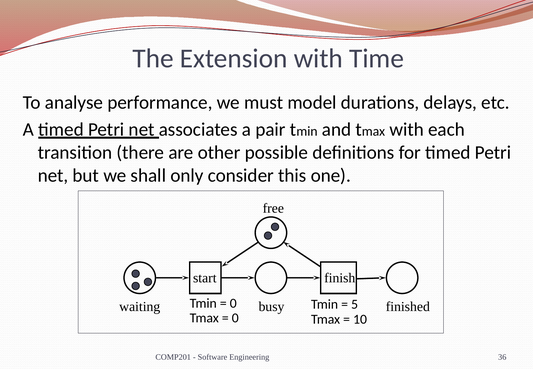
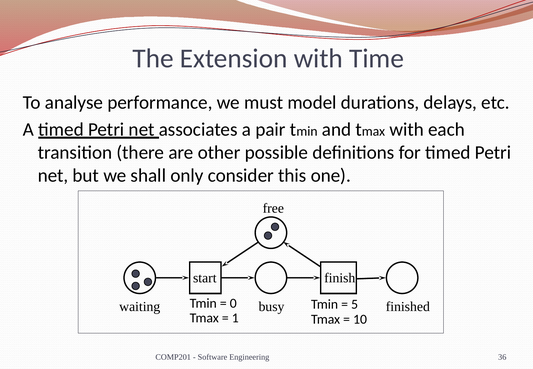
0: 0 -> 1 (235, 318)
